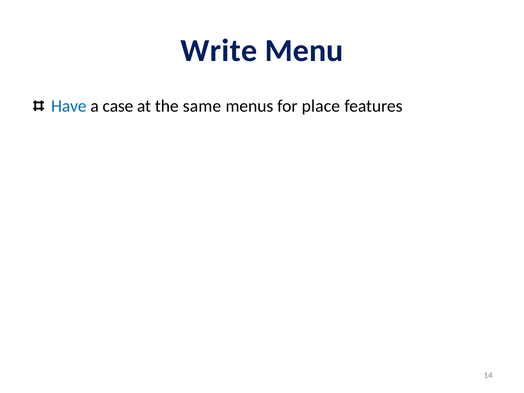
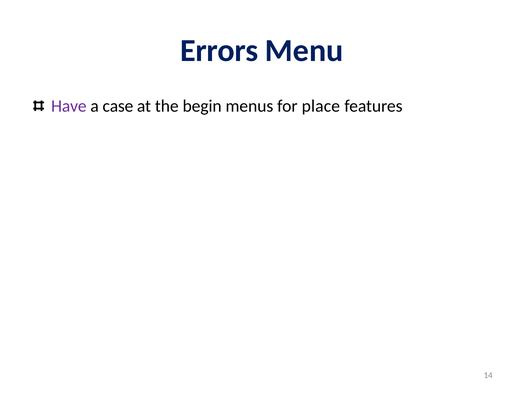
Write: Write -> Errors (219, 51)
Have colour: blue -> purple (69, 106)
same: same -> begin (202, 106)
